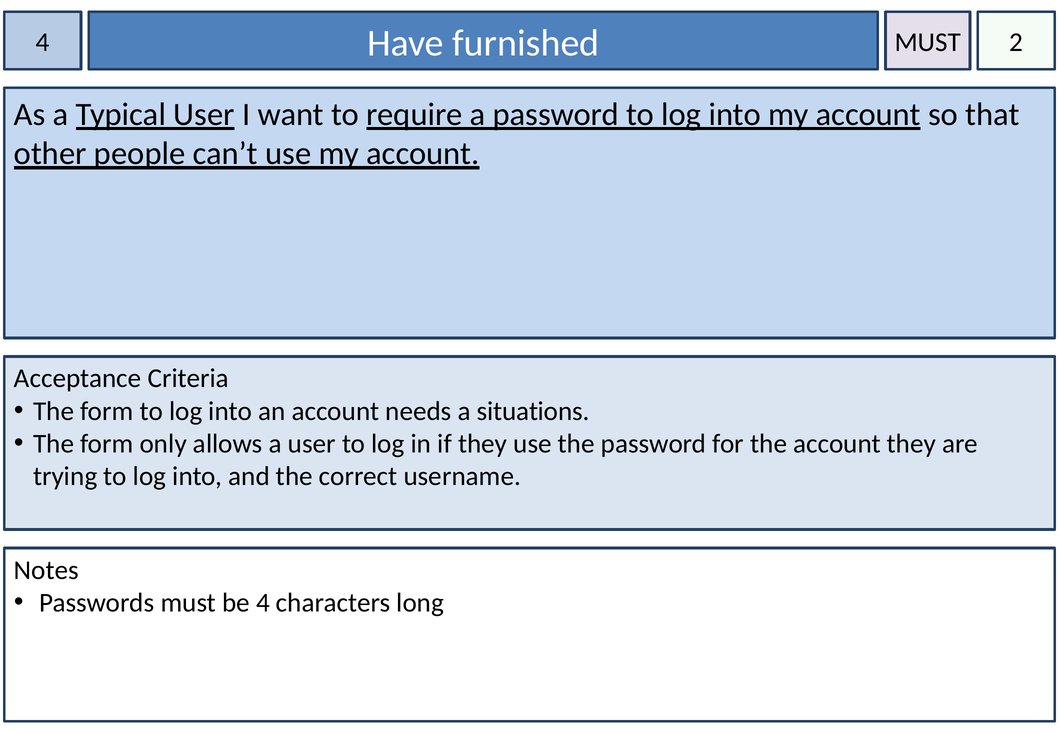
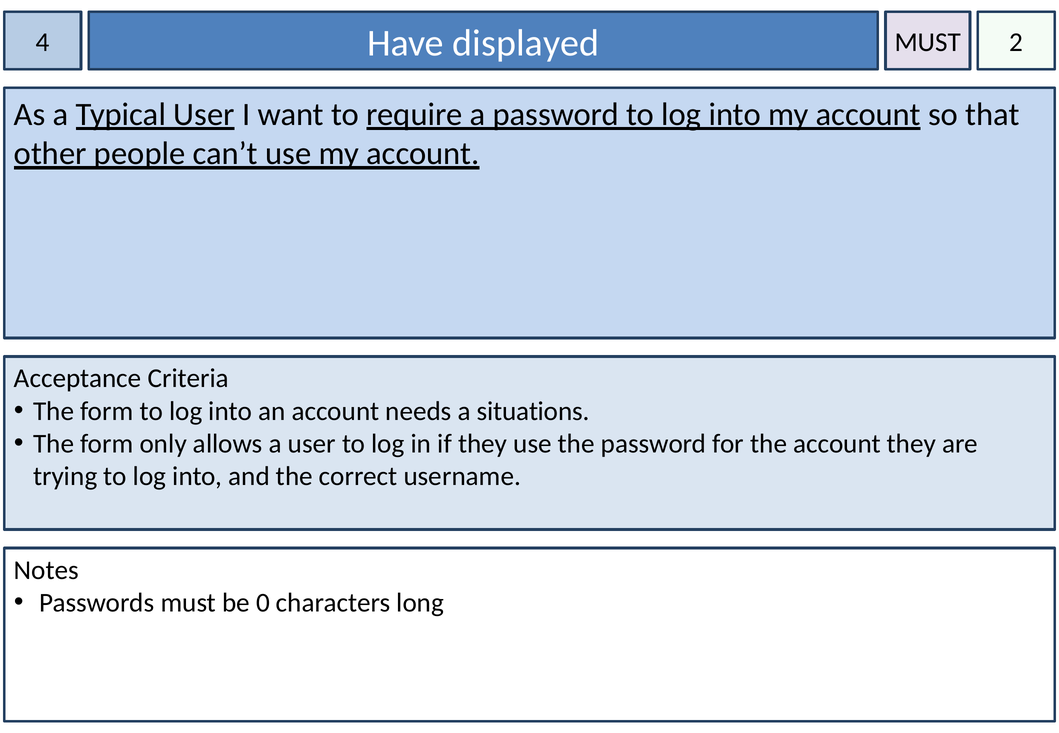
furnished: furnished -> displayed (526, 43)
be 4: 4 -> 0 (263, 603)
